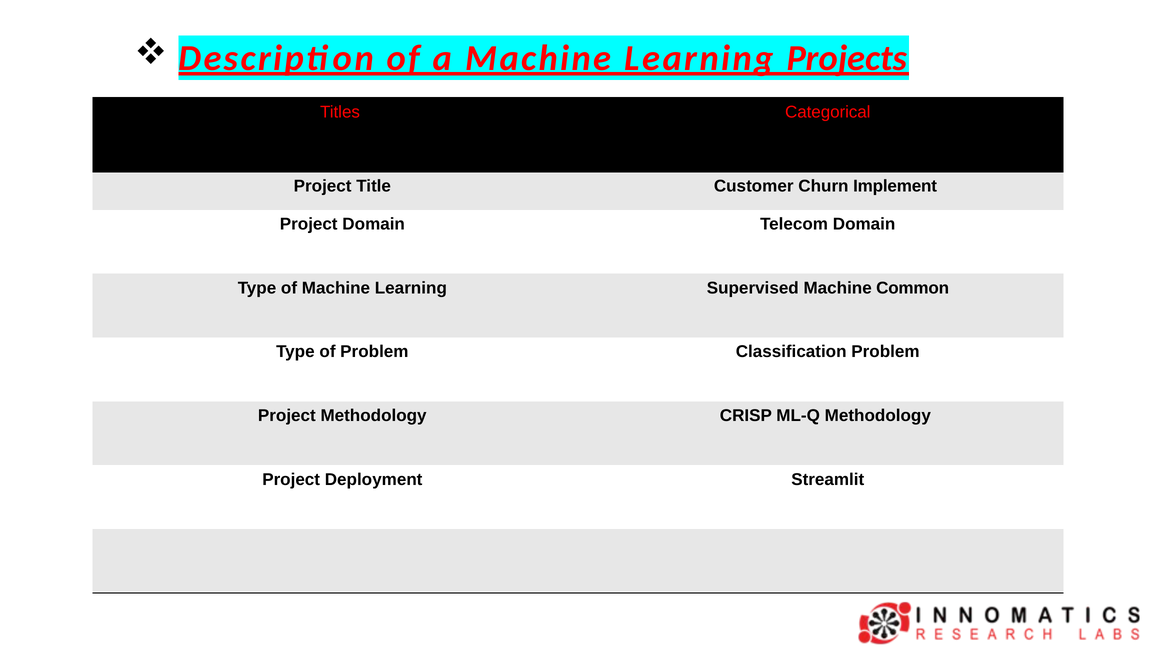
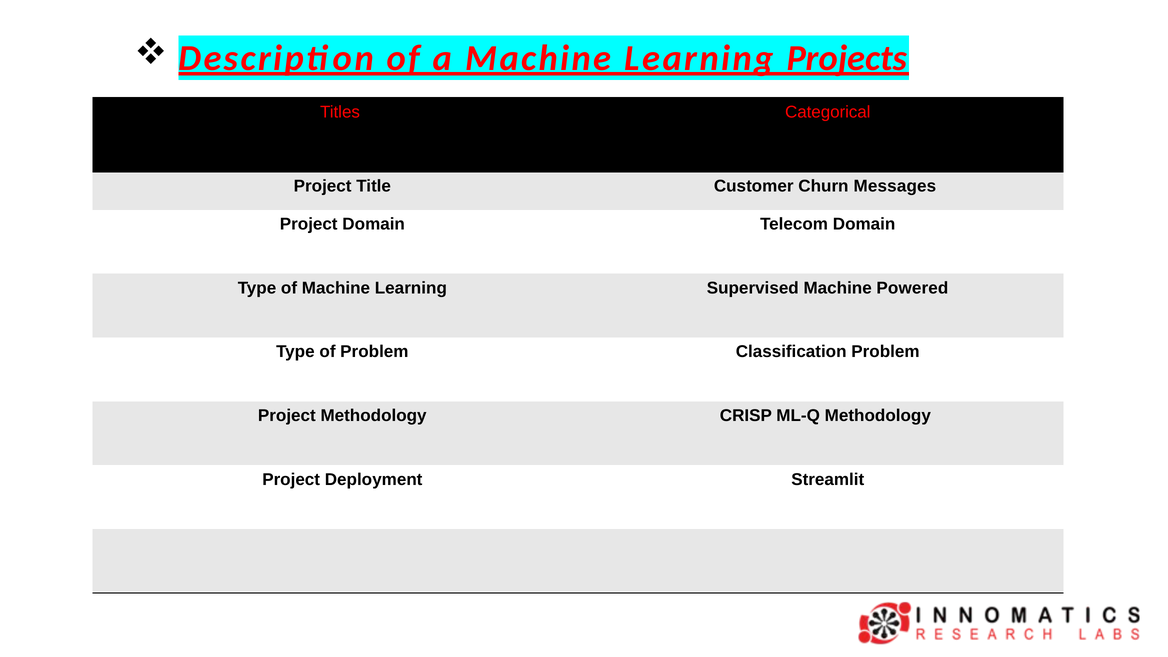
Implement: Implement -> Messages (895, 186)
Common: Common -> Powered (912, 288)
